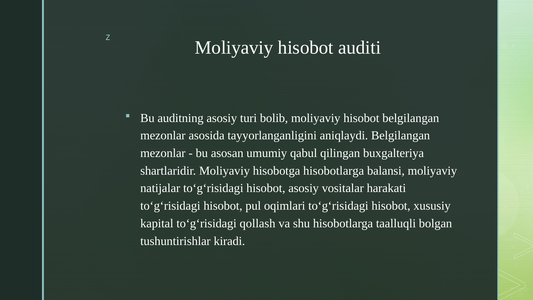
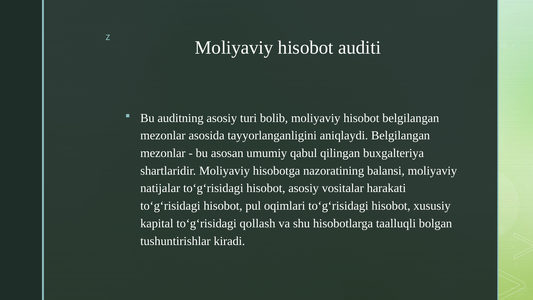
hisobotga hisobotlarga: hisobotlarga -> nazoratining (334, 171)
